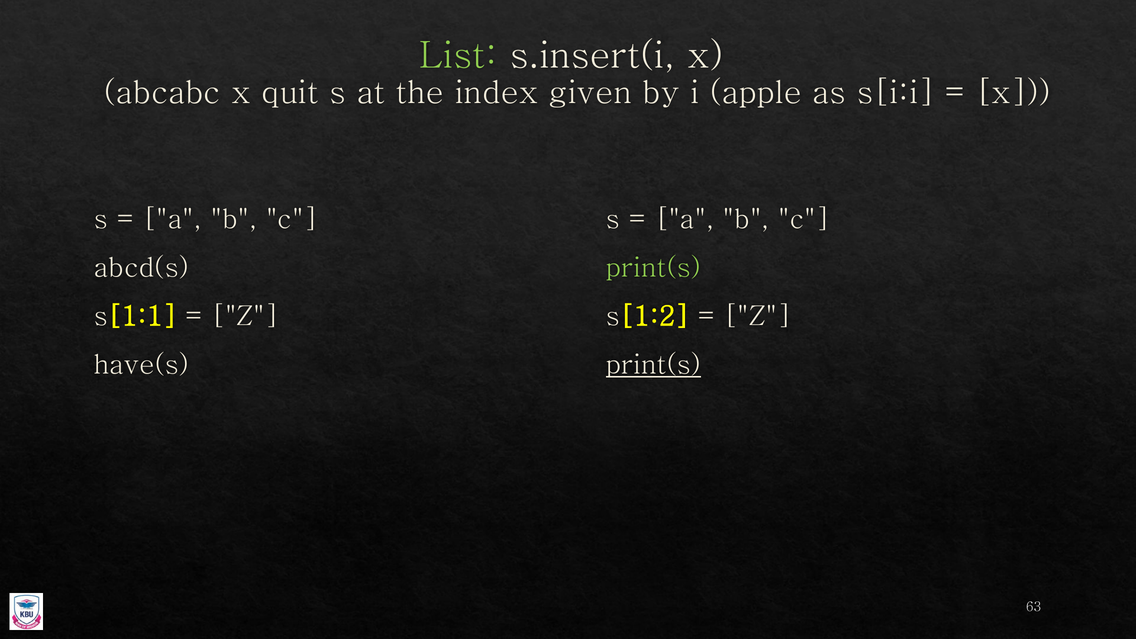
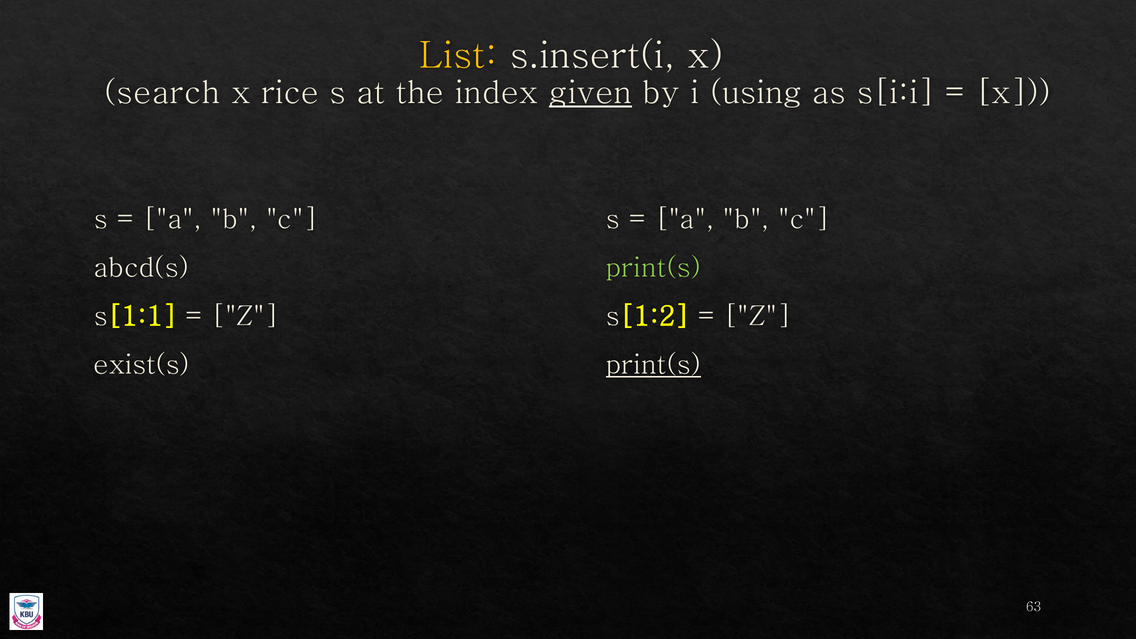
List colour: light green -> yellow (458, 56)
abcabc: abcabc -> search (162, 93)
quit: quit -> rice (290, 93)
given underline: none -> present (590, 93)
apple: apple -> using (756, 93)
have(s: have(s -> exist(s (141, 365)
